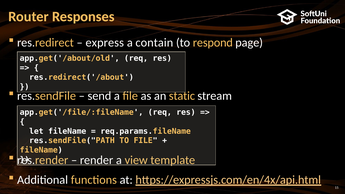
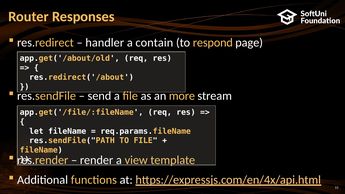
express: express -> handler (105, 43)
static: static -> more (182, 96)
